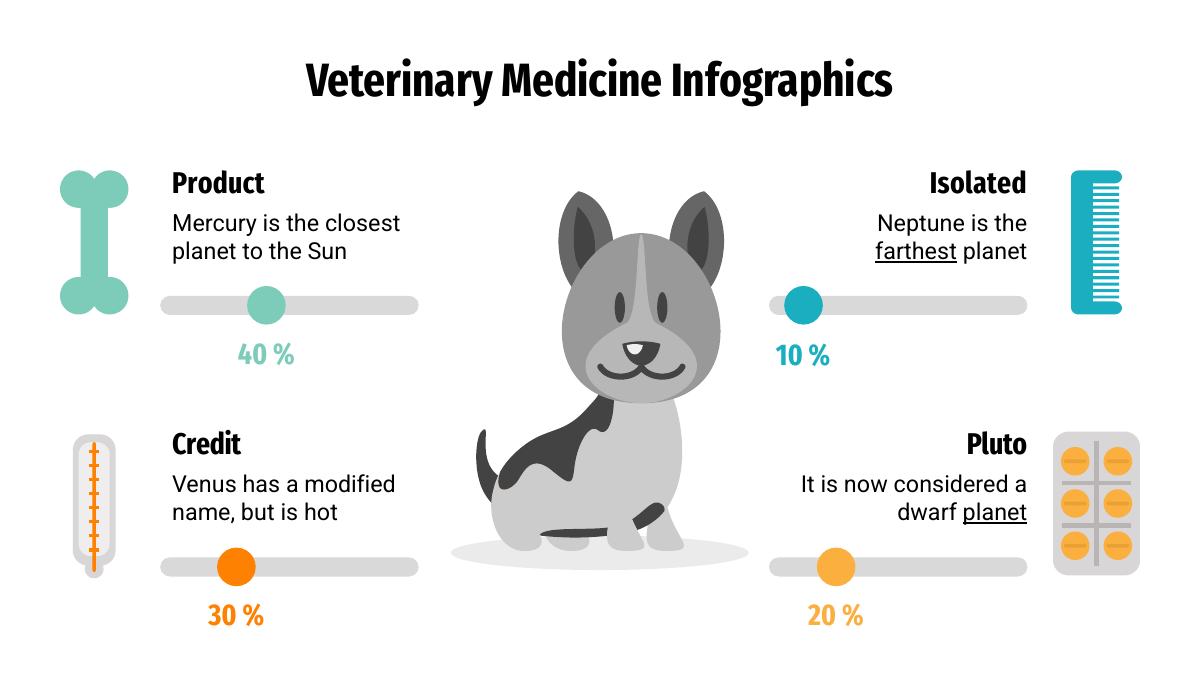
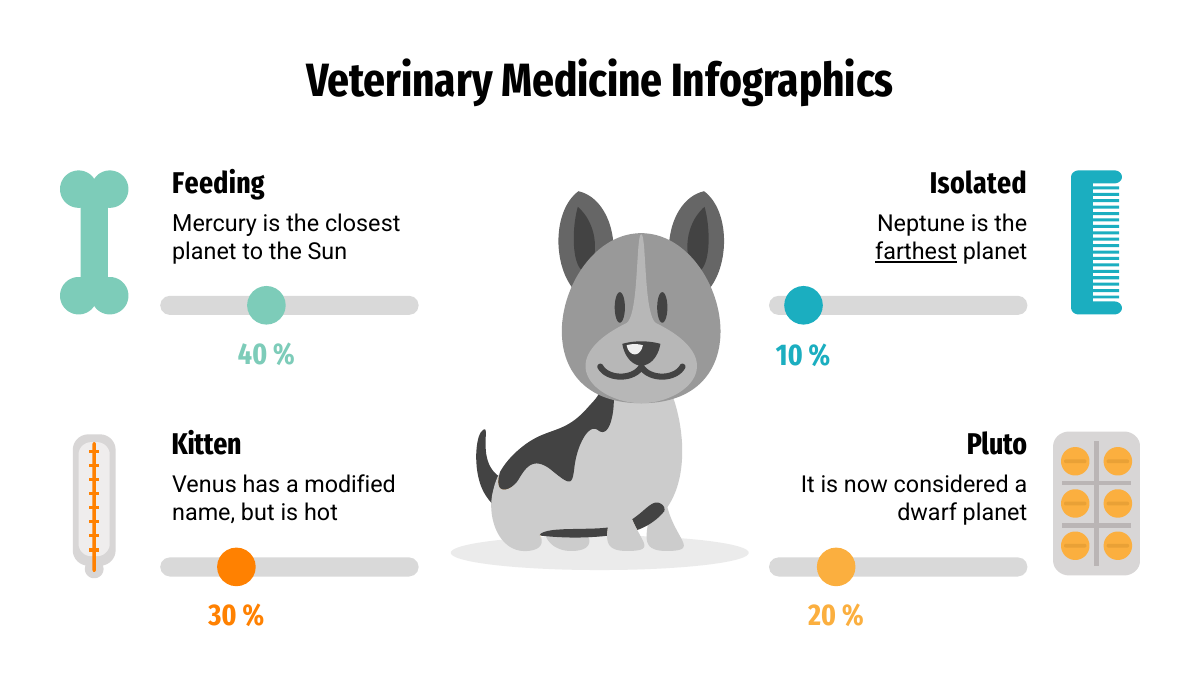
Product: Product -> Feeding (218, 183)
Credit: Credit -> Kitten (207, 444)
planet underline: present -> none (995, 513)
